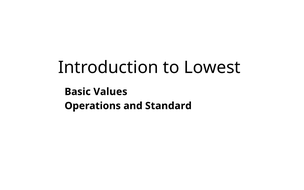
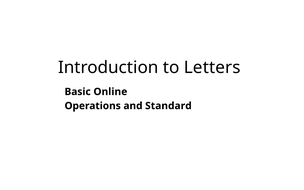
Lowest: Lowest -> Letters (212, 68)
Values: Values -> Online (110, 92)
